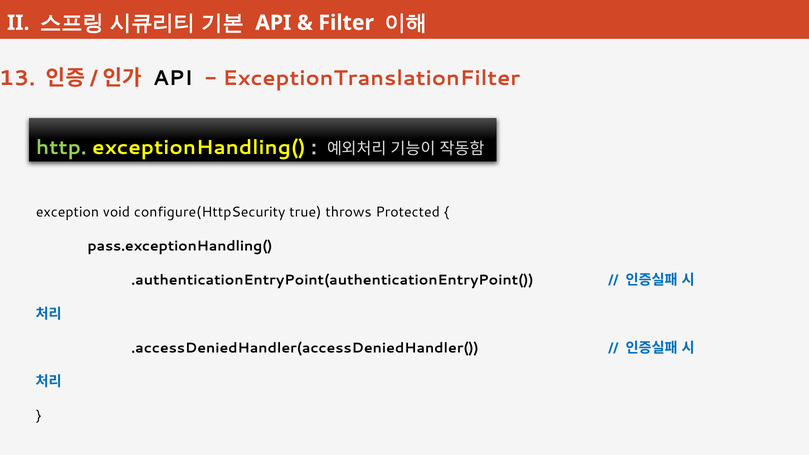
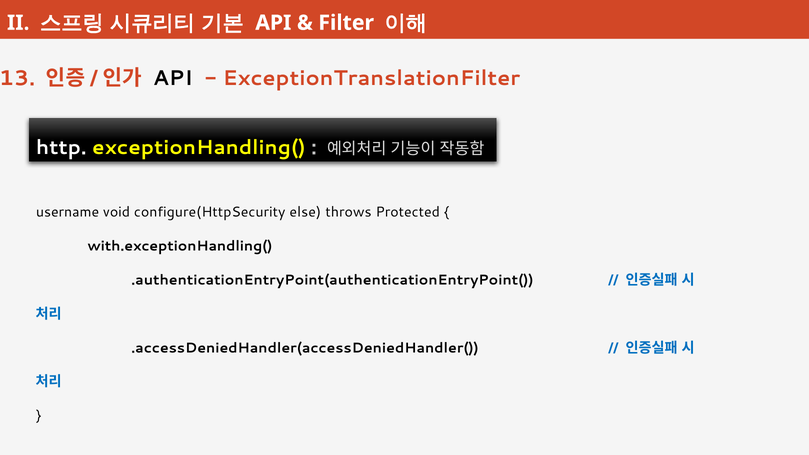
http colour: light green -> white (61, 147)
exception: exception -> username (68, 212)
true: true -> else (305, 212)
pass.exceptionHandling(: pass.exceptionHandling( -> with.exceptionHandling( (180, 246)
